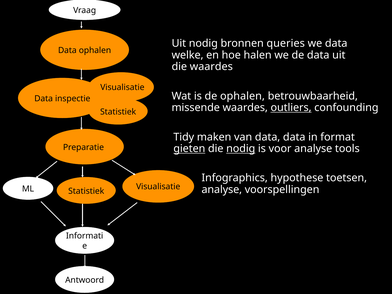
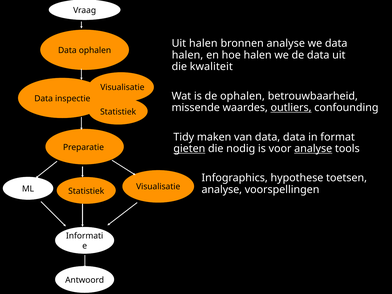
Uit nodig: nodig -> halen (203, 43)
bronnen queries: queries -> analyse (286, 43)
welke: welke -> halen (187, 55)
die waardes: waardes -> kwaliteit (211, 67)
nodig underline: present -> none (241, 149)
analyse underline: none -> present (313, 149)
